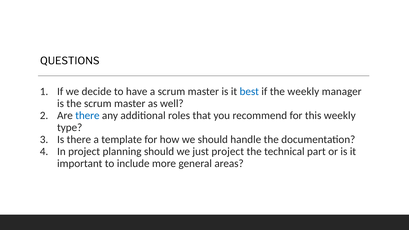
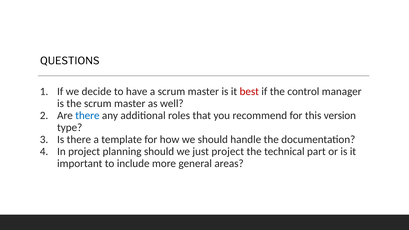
best colour: blue -> red (249, 92)
the weekly: weekly -> control (303, 92)
this weekly: weekly -> version (340, 116)
